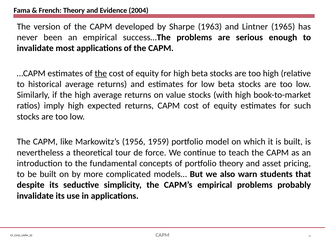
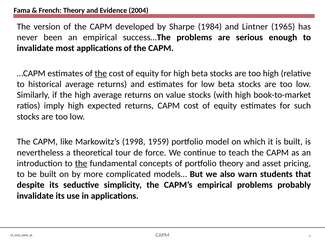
1963: 1963 -> 1984 (210, 27)
1956: 1956 -> 1998 (134, 142)
the underline: none -> present (81, 164)
